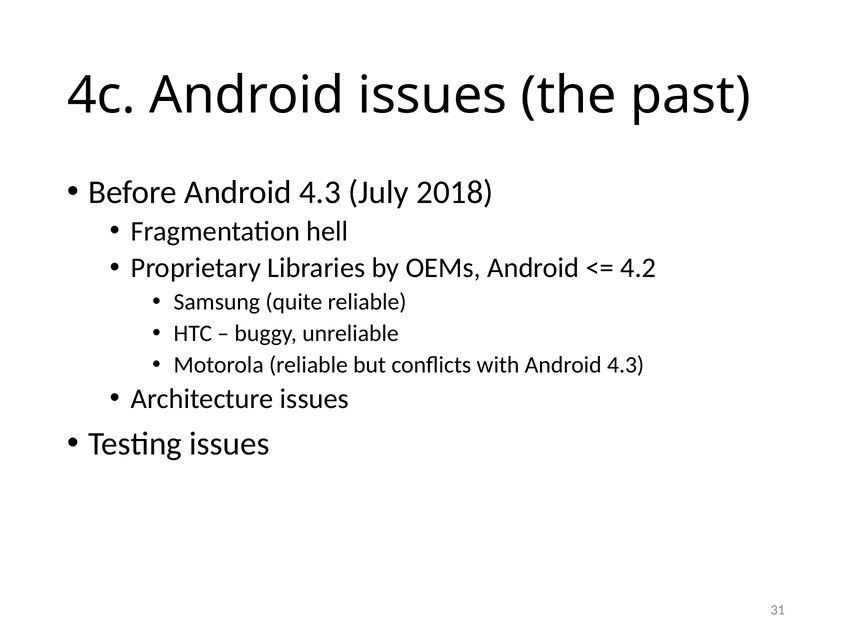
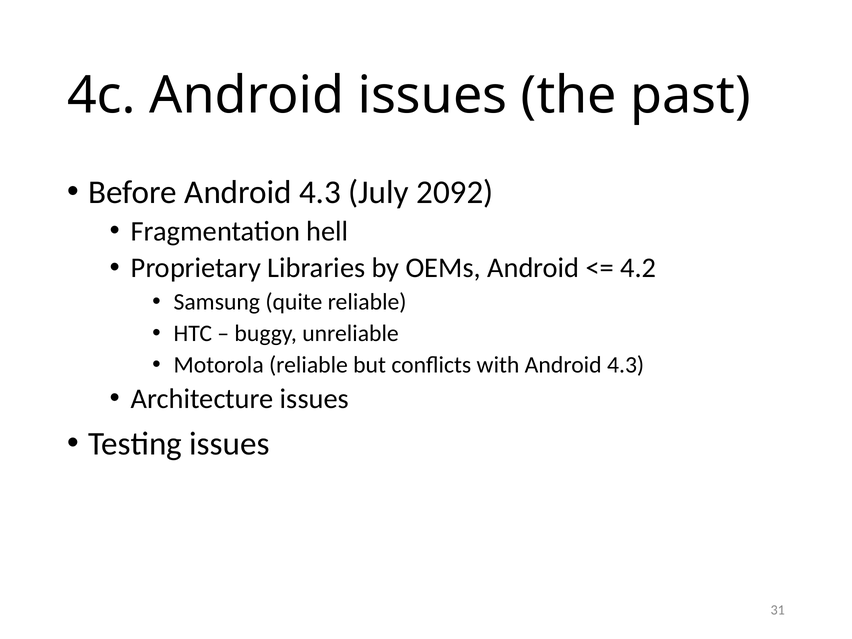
2018: 2018 -> 2092 (455, 192)
